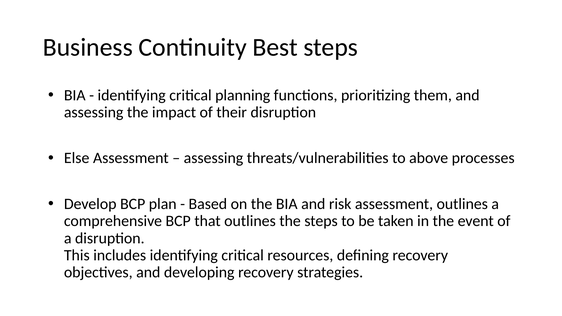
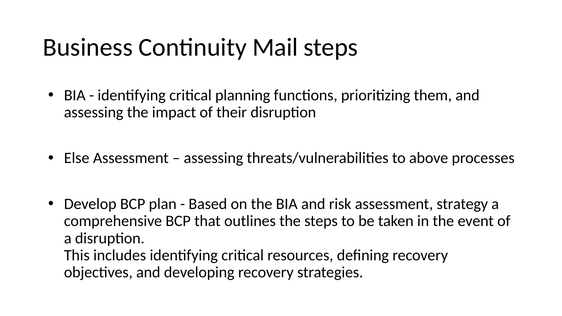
Best: Best -> Mail (275, 47)
assessment outlines: outlines -> strategy (462, 204)
